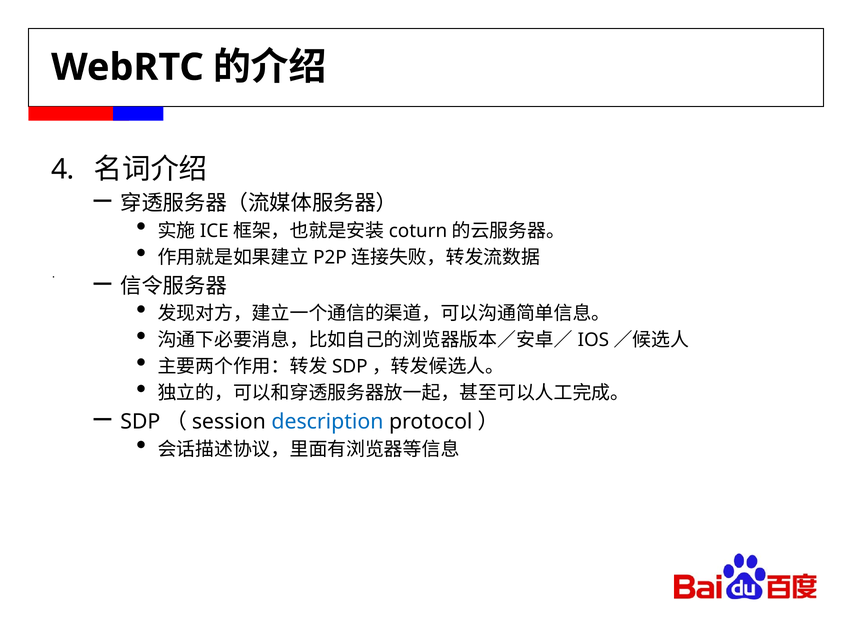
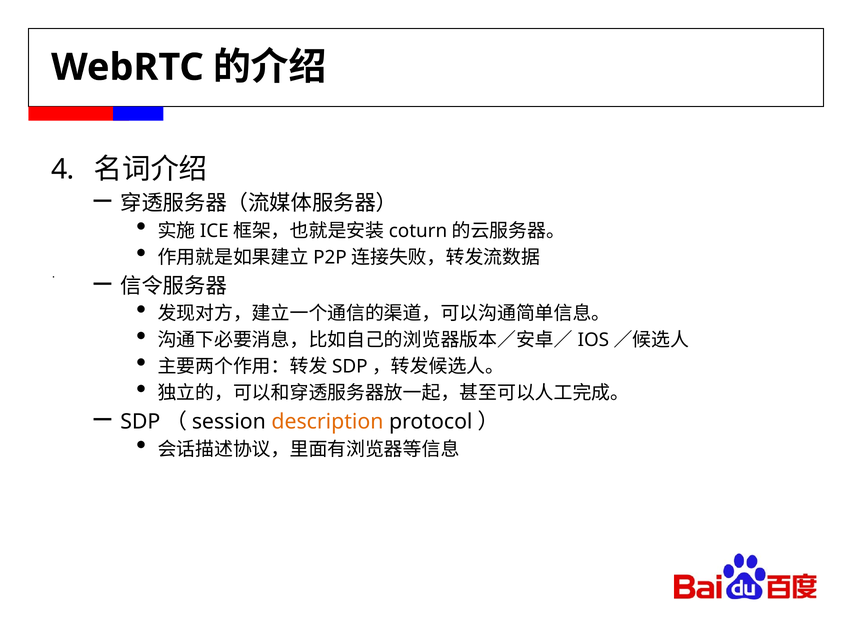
description colour: blue -> orange (327, 422)
